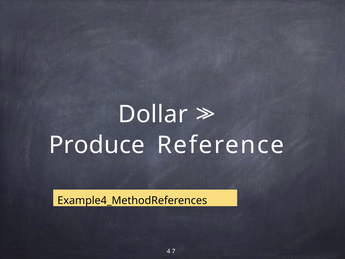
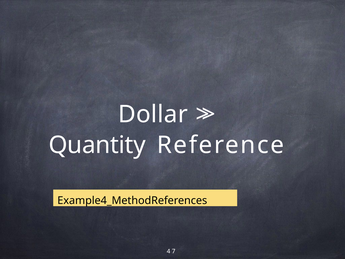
Produce: Produce -> Quantity (97, 145)
